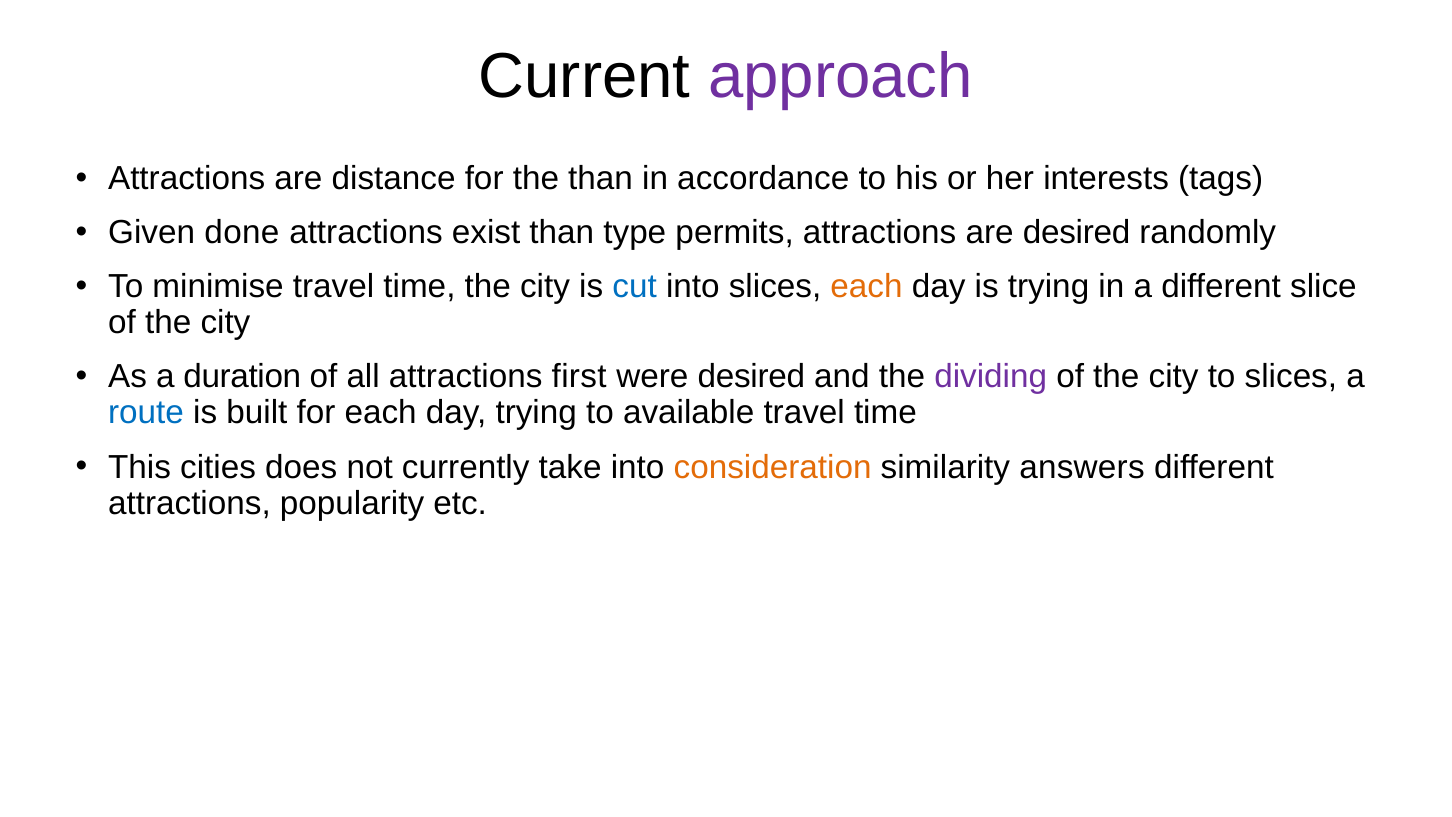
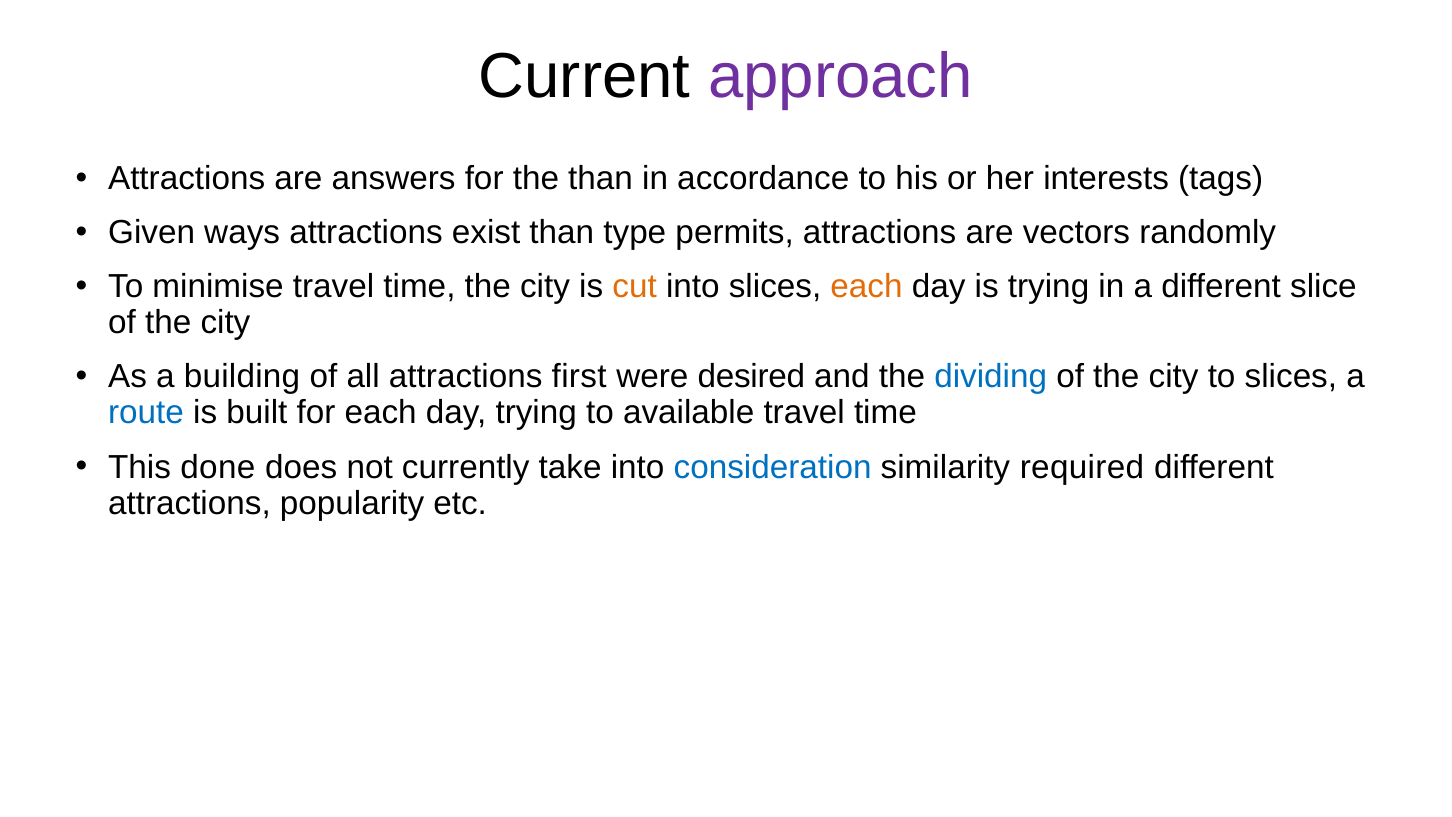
distance: distance -> answers (394, 178)
done: done -> ways (242, 233)
are desired: desired -> vectors (1076, 233)
cut colour: blue -> orange (635, 287)
duration: duration -> building (242, 377)
dividing colour: purple -> blue (991, 377)
cities: cities -> done (218, 467)
consideration colour: orange -> blue (773, 467)
answers: answers -> required (1082, 467)
